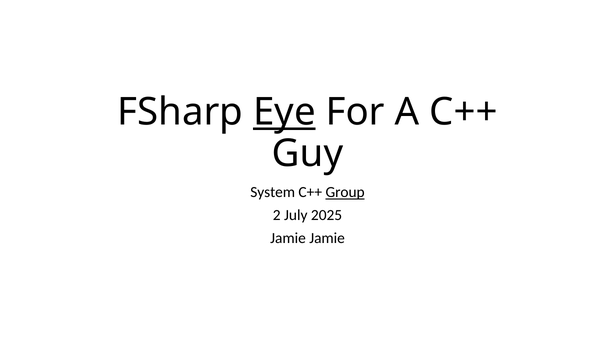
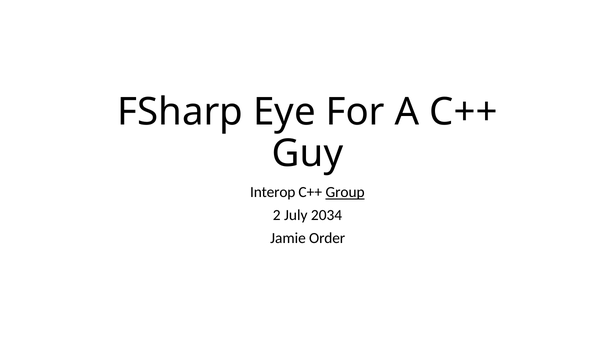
Eye underline: present -> none (284, 112)
System: System -> Interop (273, 192)
2025: 2025 -> 2034 (327, 215)
Jamie Jamie: Jamie -> Order (327, 238)
